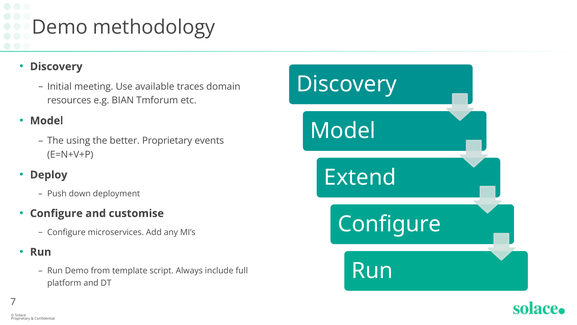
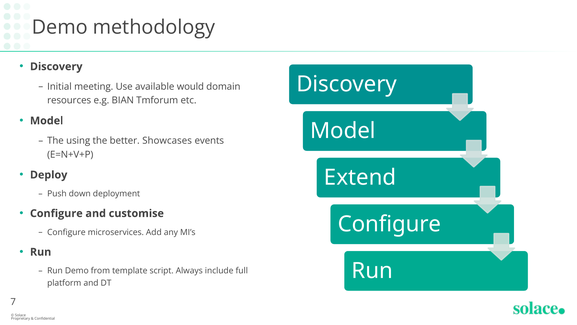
traces: traces -> would (190, 86)
better Proprietary: Proprietary -> Showcases (167, 140)
